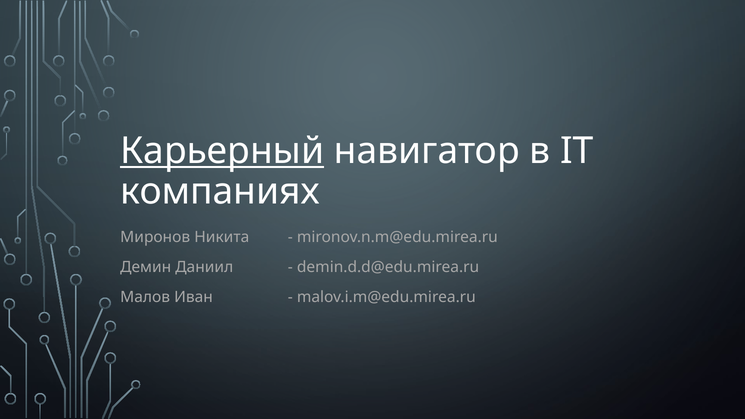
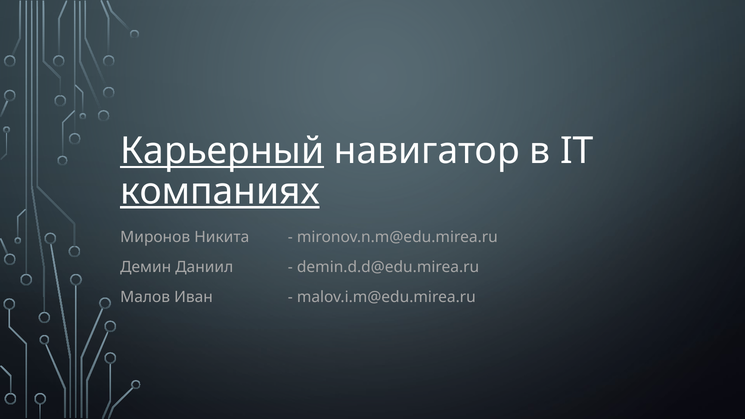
компаниях underline: none -> present (220, 191)
